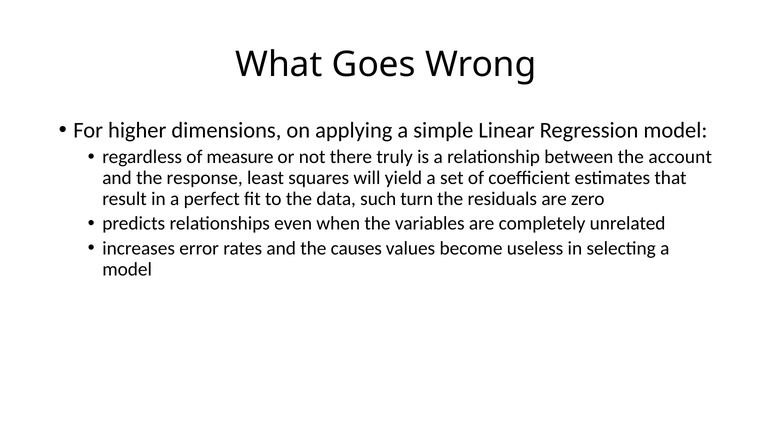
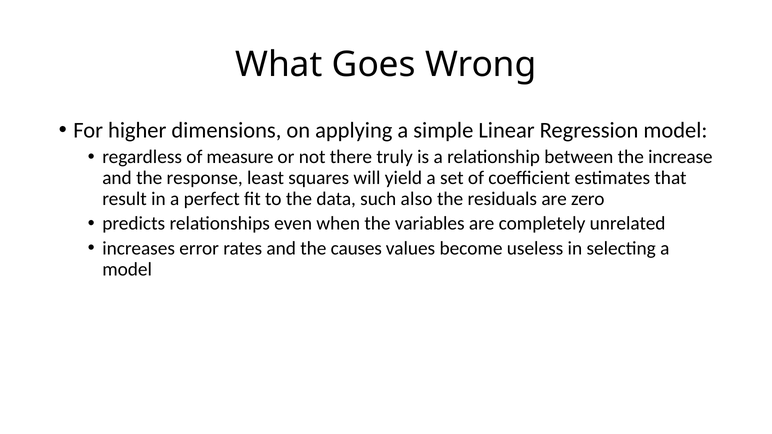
account: account -> increase (680, 157)
turn: turn -> also (417, 199)
